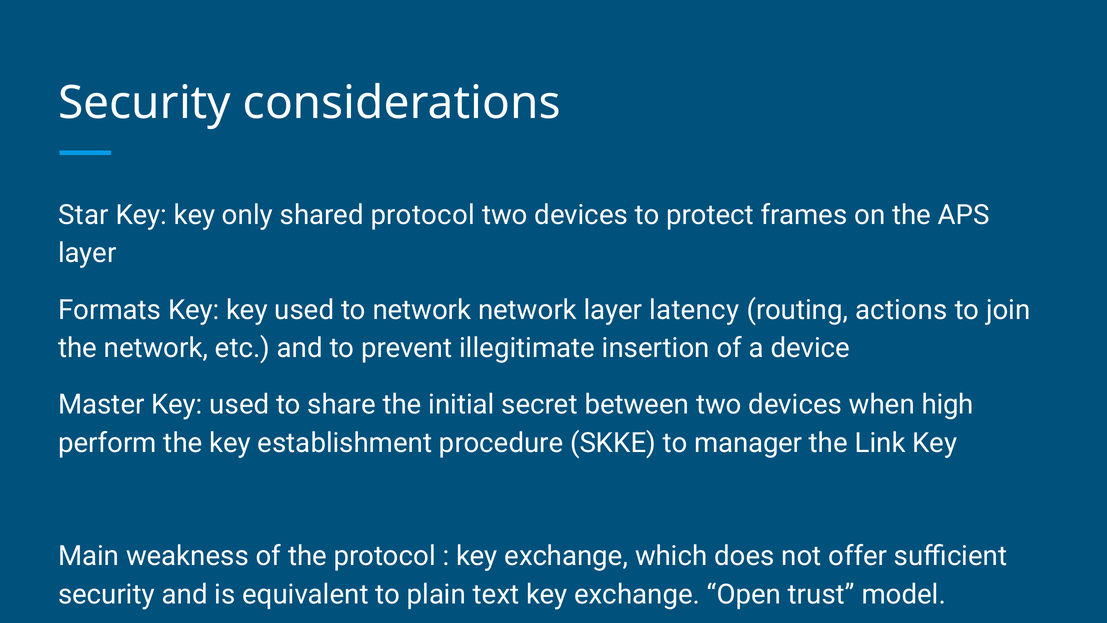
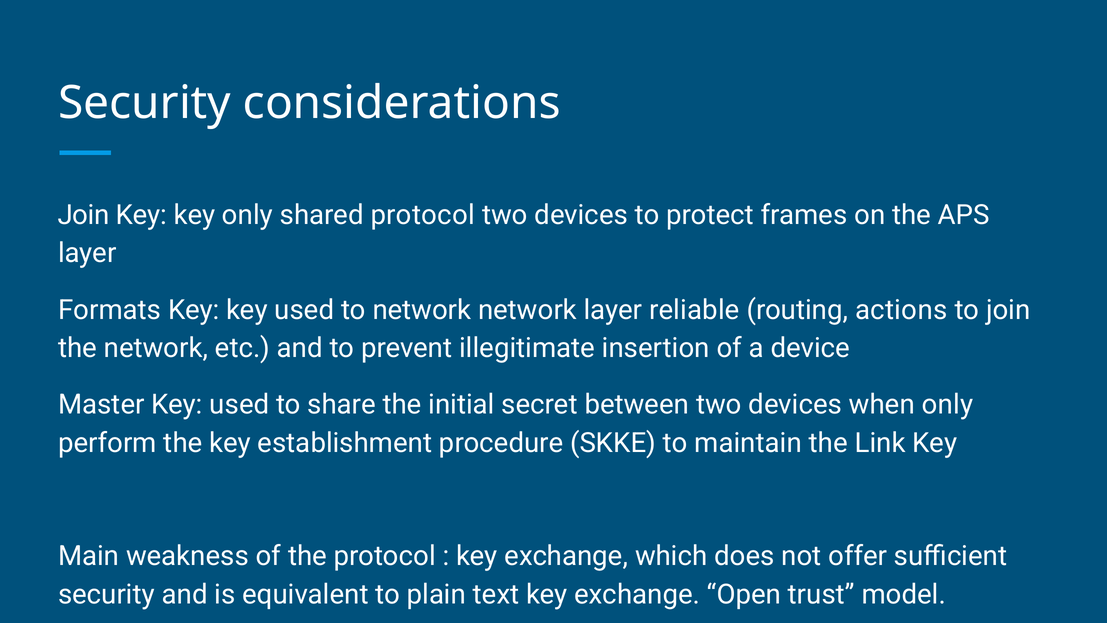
Star: Star -> Join (84, 215)
latency: latency -> reliable (694, 310)
when high: high -> only (947, 405)
manager: manager -> maintain (748, 443)
